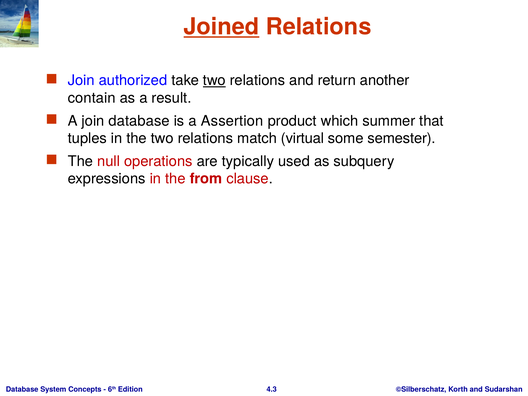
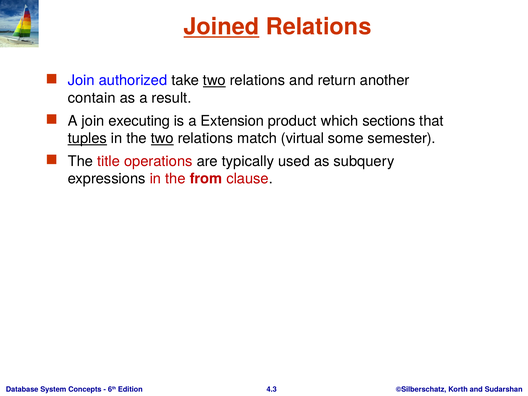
join database: database -> executing (139, 121)
Assertion: Assertion -> Extension (232, 121)
summer: summer -> sections (389, 121)
tuples underline: none -> present (87, 138)
two underline: none -> present (162, 138)
null: null -> title (109, 161)
